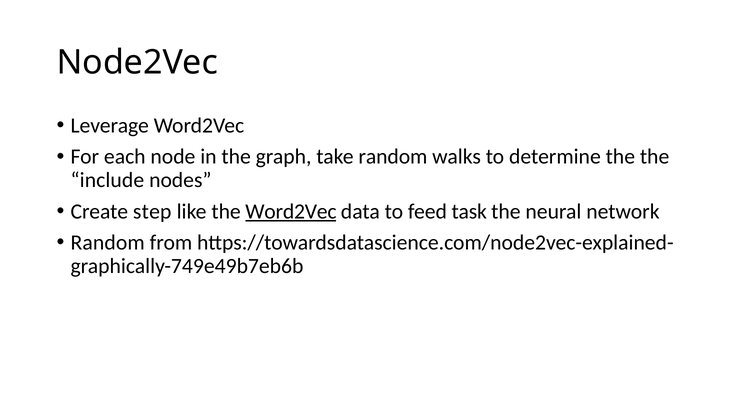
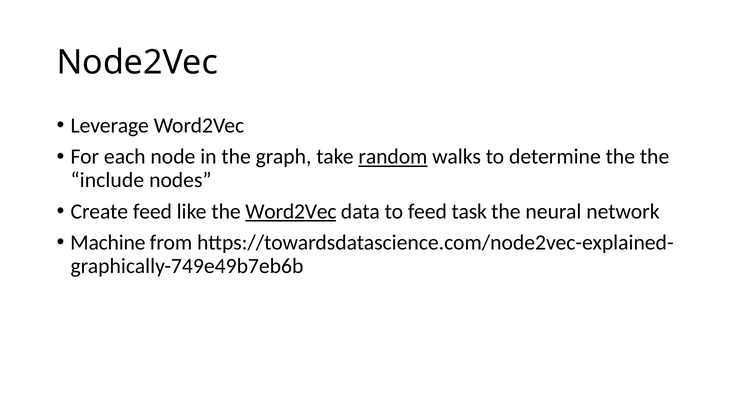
random underline: none -> present (393, 157)
Create step: step -> feed (152, 211)
Random: Random -> Machine (108, 242)
